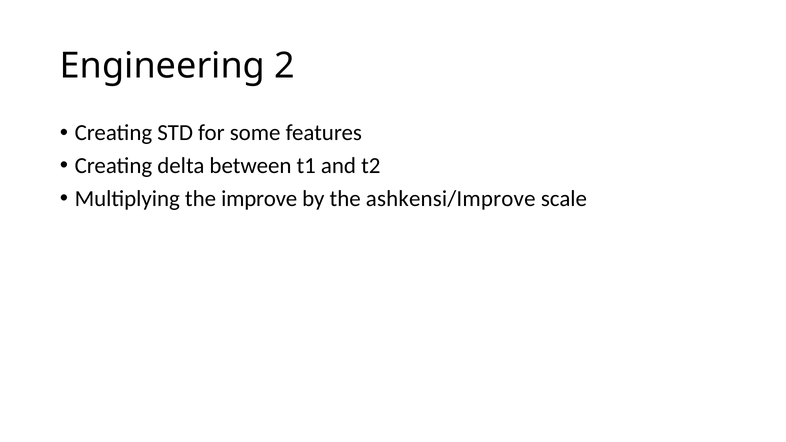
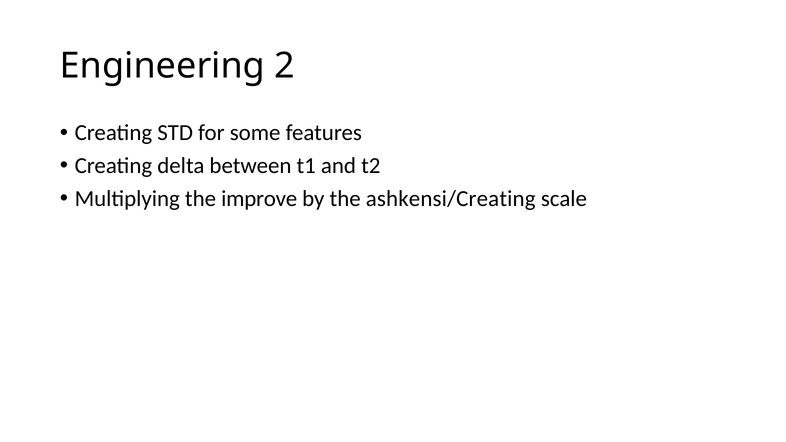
ashkensi/Improve: ashkensi/Improve -> ashkensi/Creating (451, 199)
